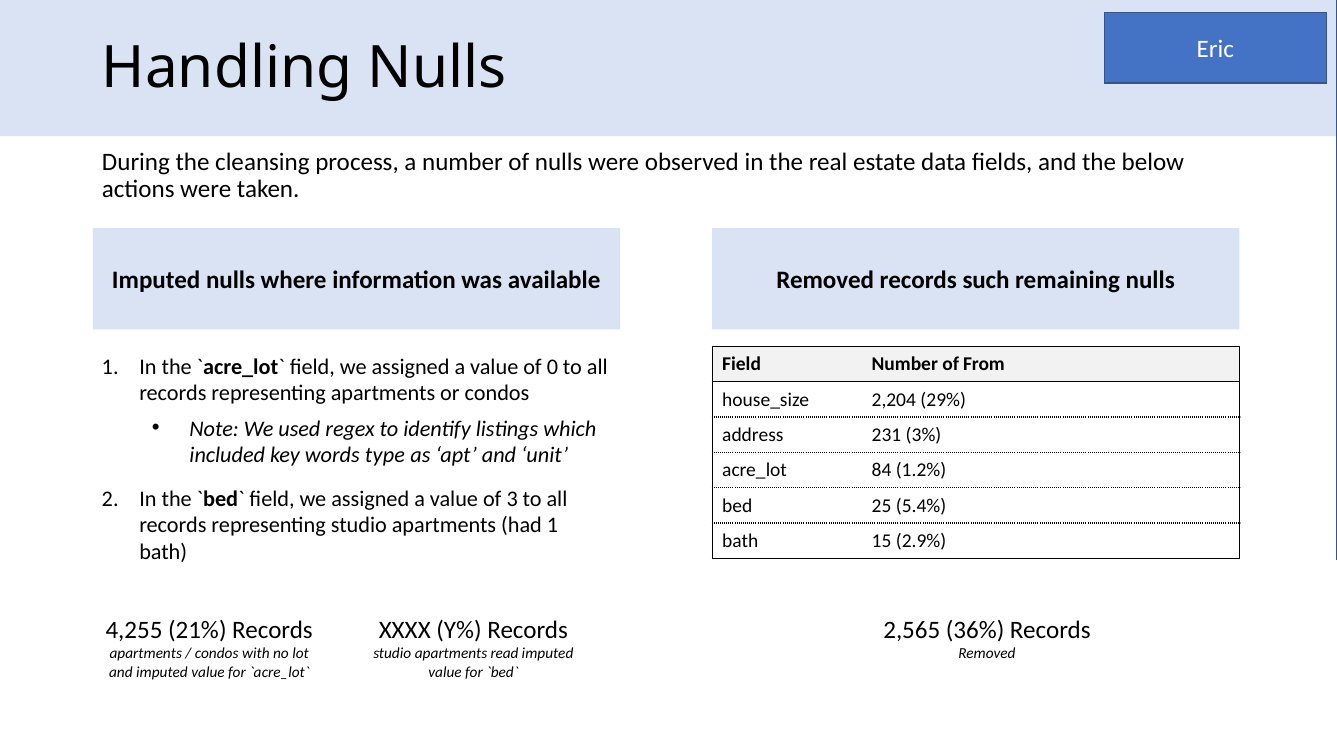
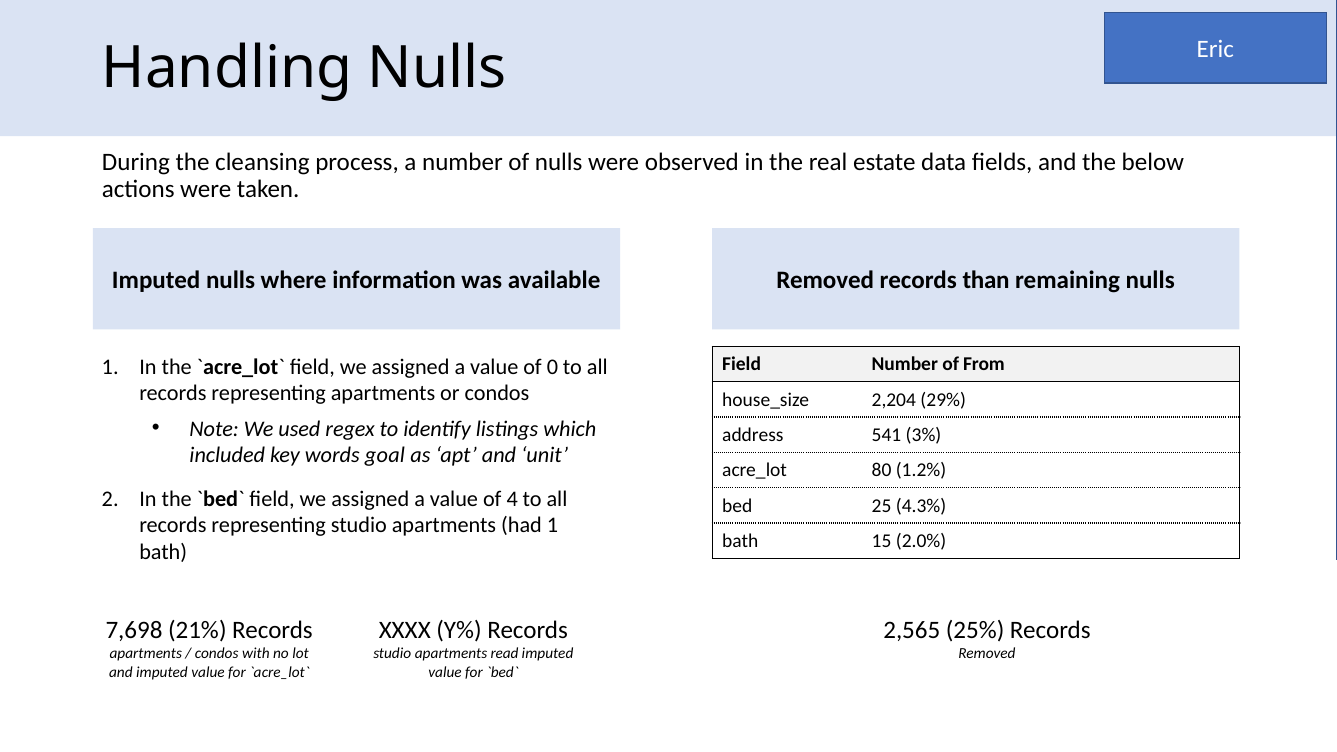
such: such -> than (986, 281)
231: 231 -> 541 (886, 435)
type: type -> goal (385, 455)
84: 84 -> 80 (882, 470)
3: 3 -> 4 (512, 499)
5.4%: 5.4% -> 4.3% (921, 506)
2.9%: 2.9% -> 2.0% (921, 541)
4,255: 4,255 -> 7,698 (134, 630)
36%: 36% -> 25% (975, 630)
